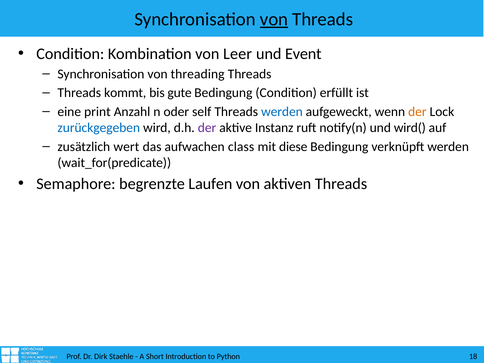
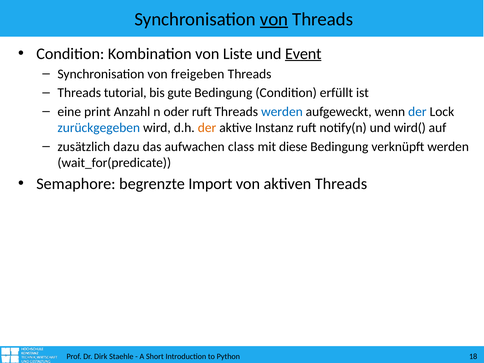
Leer: Leer -> Liste (238, 54)
Event underline: none -> present (303, 54)
threading: threading -> freigeben (198, 74)
kommt: kommt -> tutorial (125, 93)
oder self: self -> ruft (202, 112)
der colour: orange -> blue (417, 112)
der colour: purple -> orange (207, 128)
wert: wert -> dazu (126, 147)
Laufen: Laufen -> Import (210, 184)
